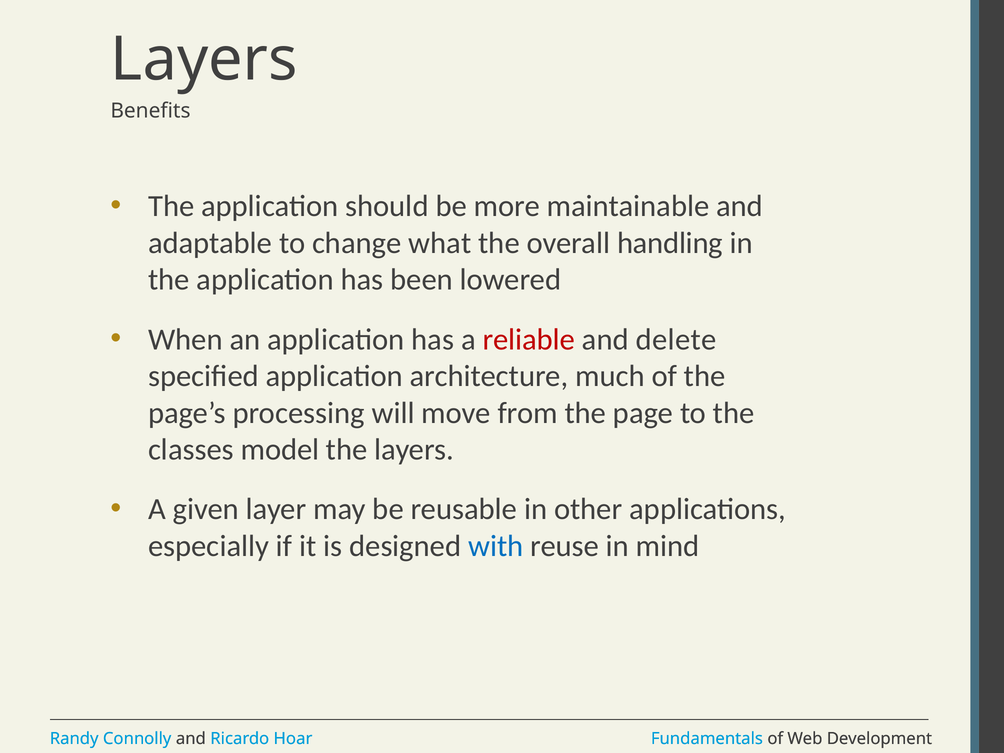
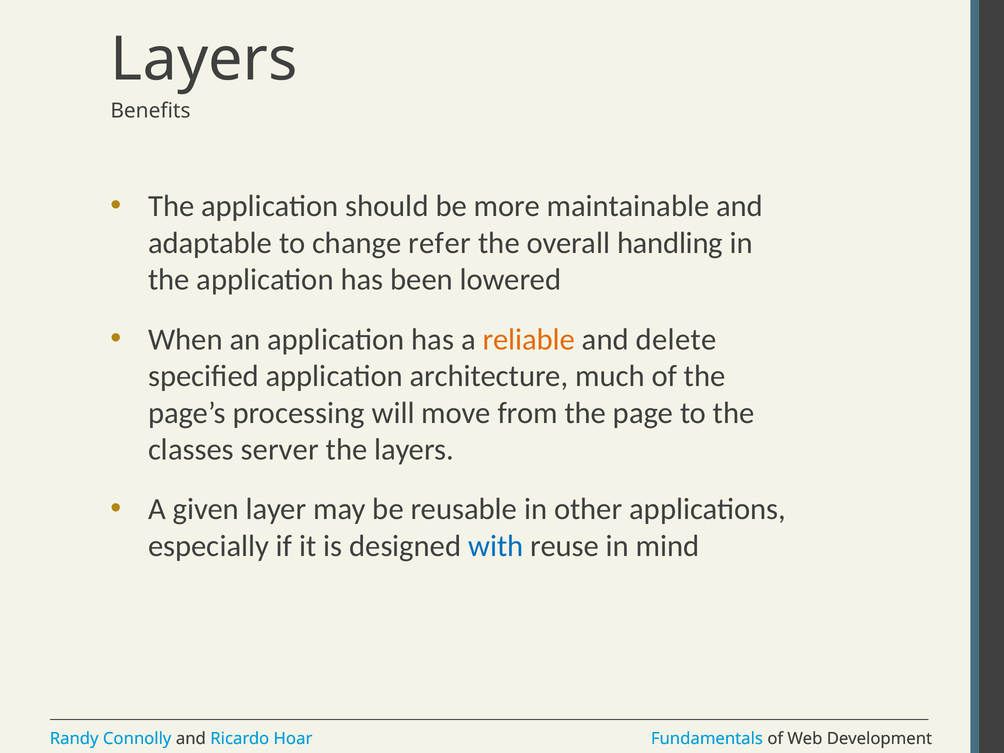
what: what -> refer (440, 243)
reliable colour: red -> orange (529, 339)
model: model -> server (280, 450)
